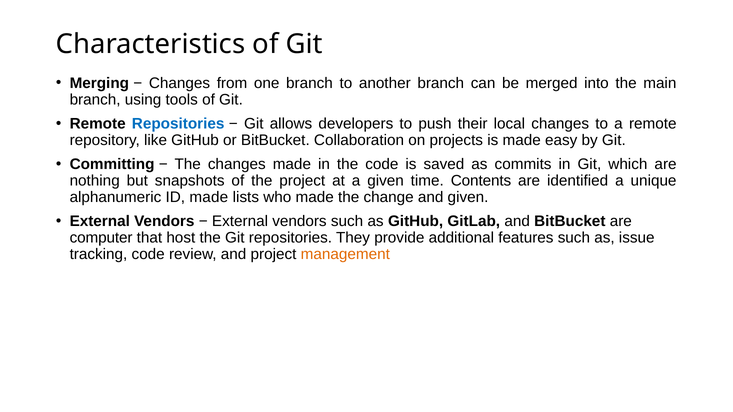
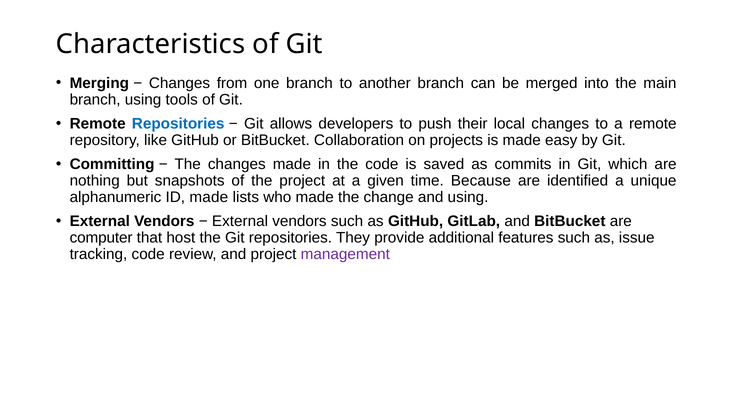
Contents: Contents -> Because (481, 181)
and given: given -> using (468, 197)
management colour: orange -> purple (345, 254)
